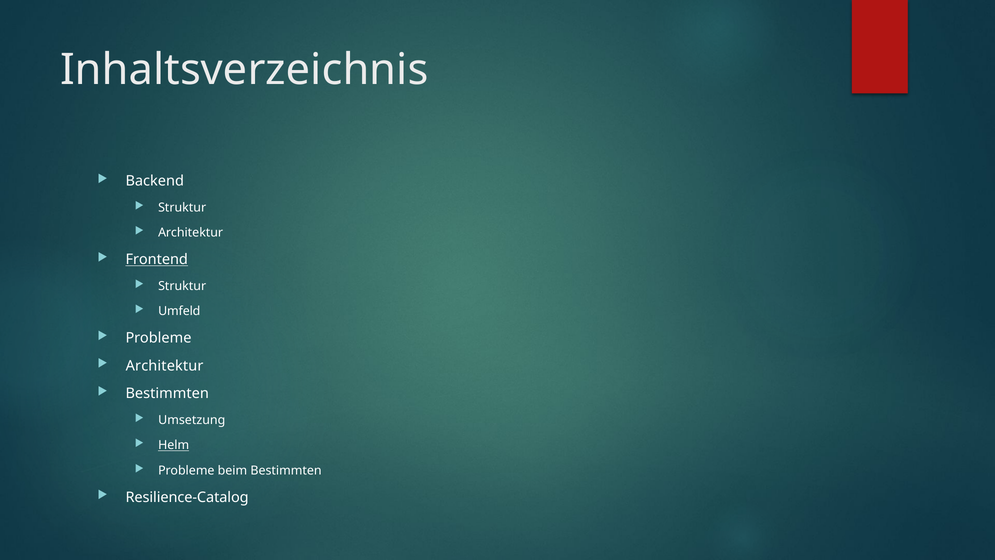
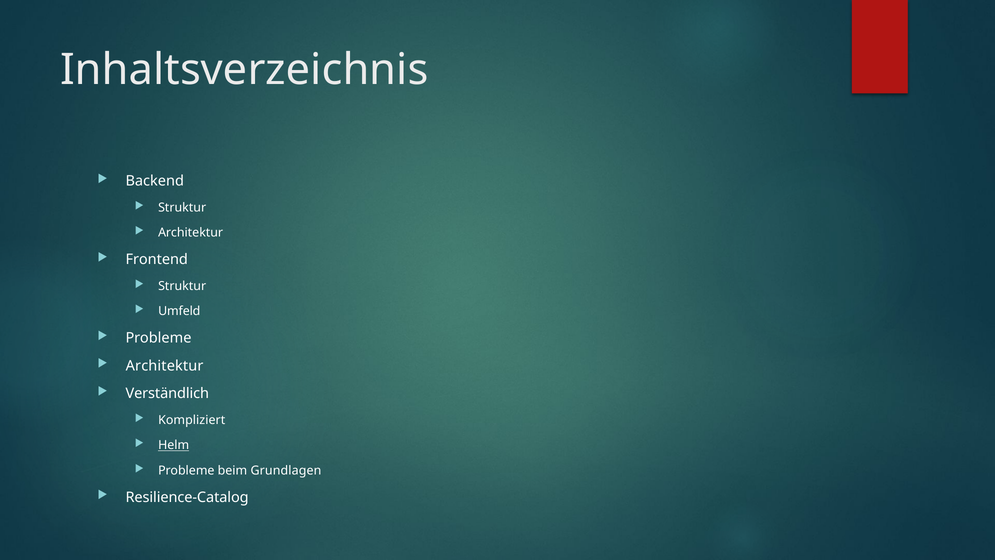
Frontend underline: present -> none (157, 259)
Bestimmten: Bestimmten -> Verständlich (167, 393)
Umsetzung: Umsetzung -> Kompliziert (192, 420)
beim Bestimmten: Bestimmten -> Grundlagen (286, 470)
